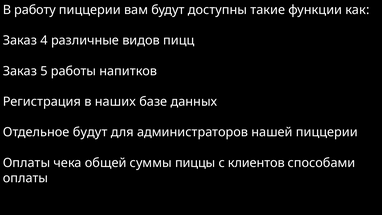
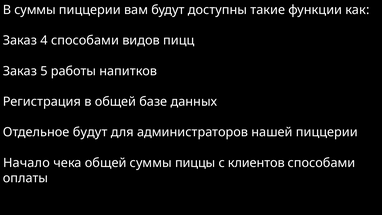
В работу: работу -> суммы (35, 10)
4 различные: различные -> способами (85, 40)
в наших: наших -> общей (115, 102)
Оплаты: Оплаты -> Начало (26, 163)
